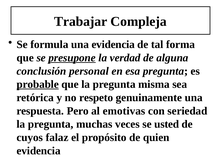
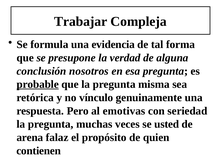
presupone underline: present -> none (72, 58)
personal: personal -> nosotros (89, 71)
respeto: respeto -> vínculo (96, 97)
cuyos: cuyos -> arena (30, 137)
evidencia: evidencia -> contienen (39, 150)
